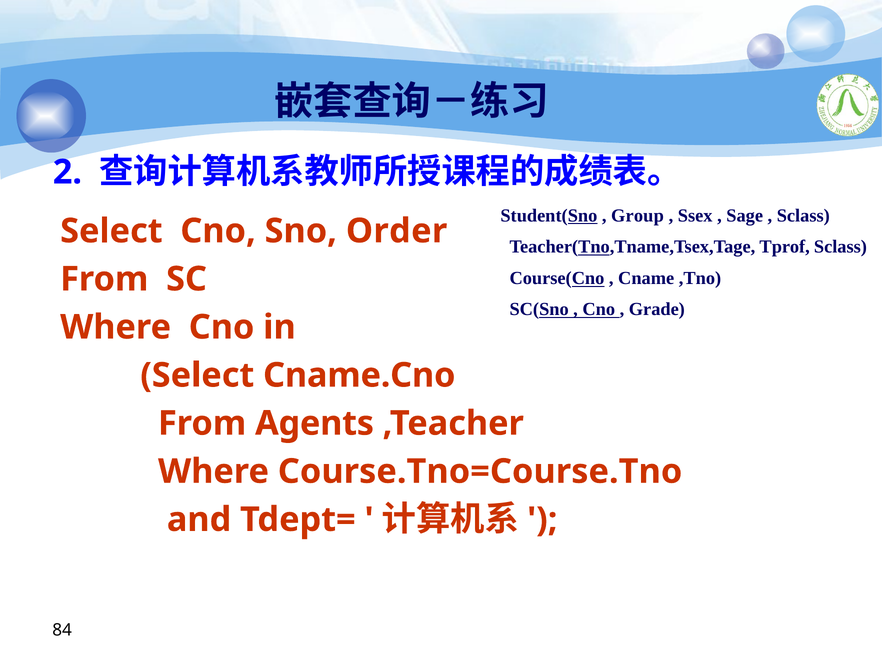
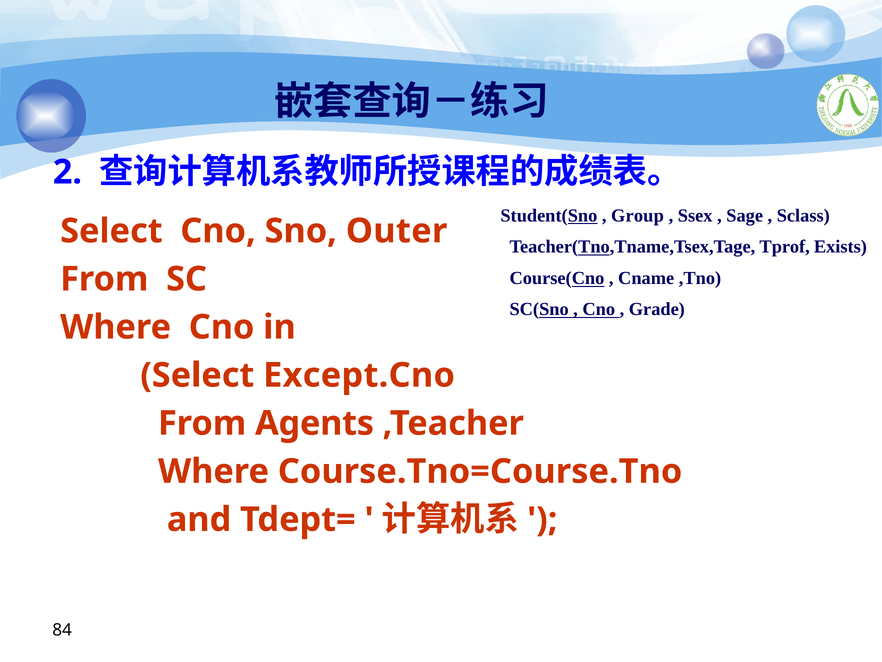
Order: Order -> Outer (397, 231)
Tprof Sclass: Sclass -> Exists (840, 247)
Cname.Cno: Cname.Cno -> Except.Cno (359, 375)
